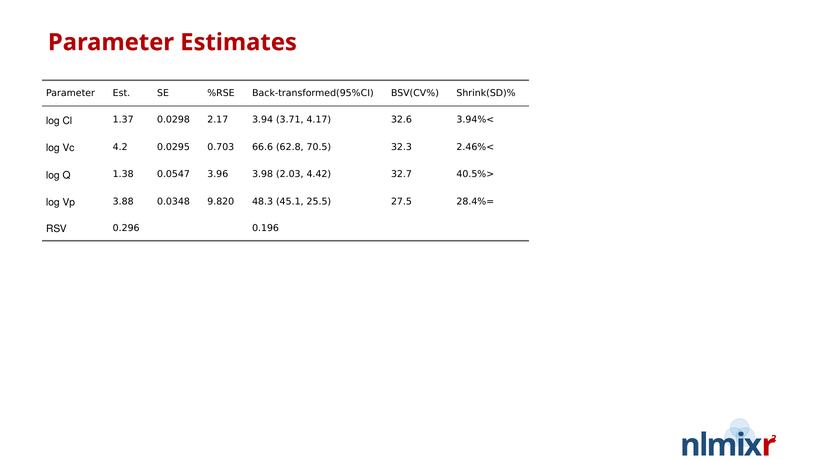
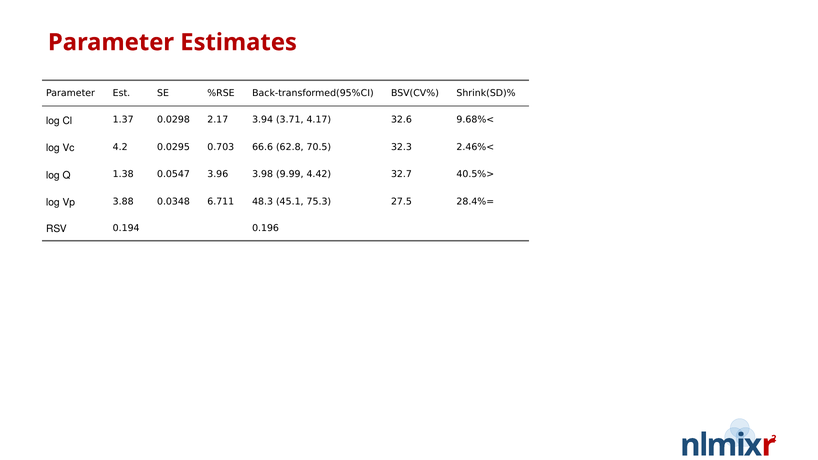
3.94%<: 3.94%< -> 9.68%< (475, 120)
2.03: 2.03 -> 9.99 (290, 174)
9.820: 9.820 -> 6.711 (221, 202)
25.5: 25.5 -> 75.3 (319, 202)
0.296: 0.296 -> 0.194 (126, 228)
